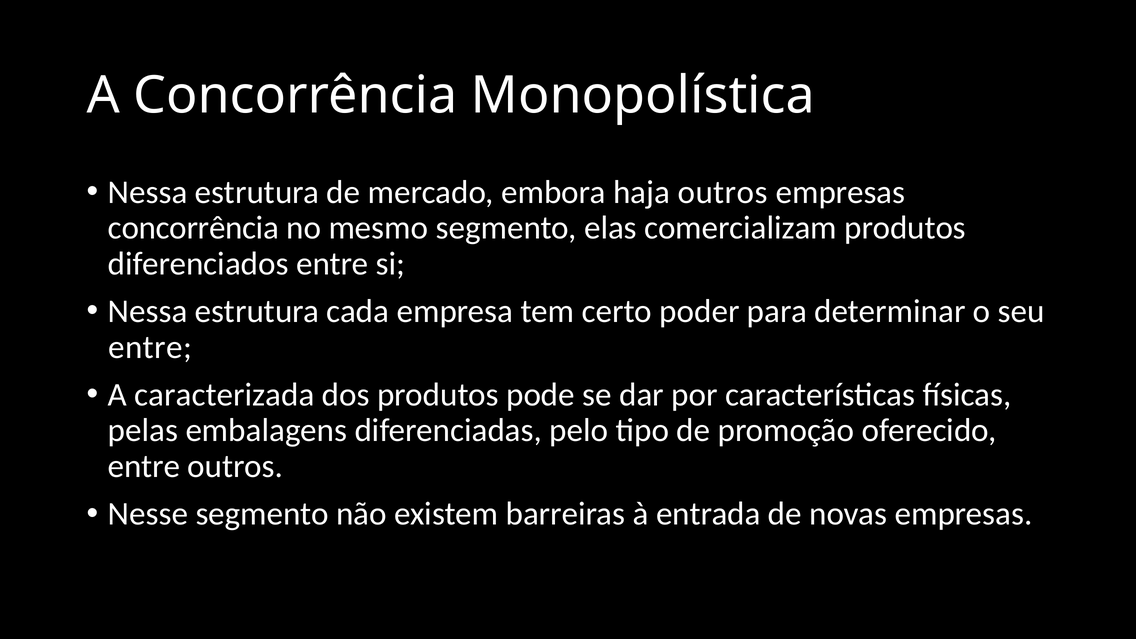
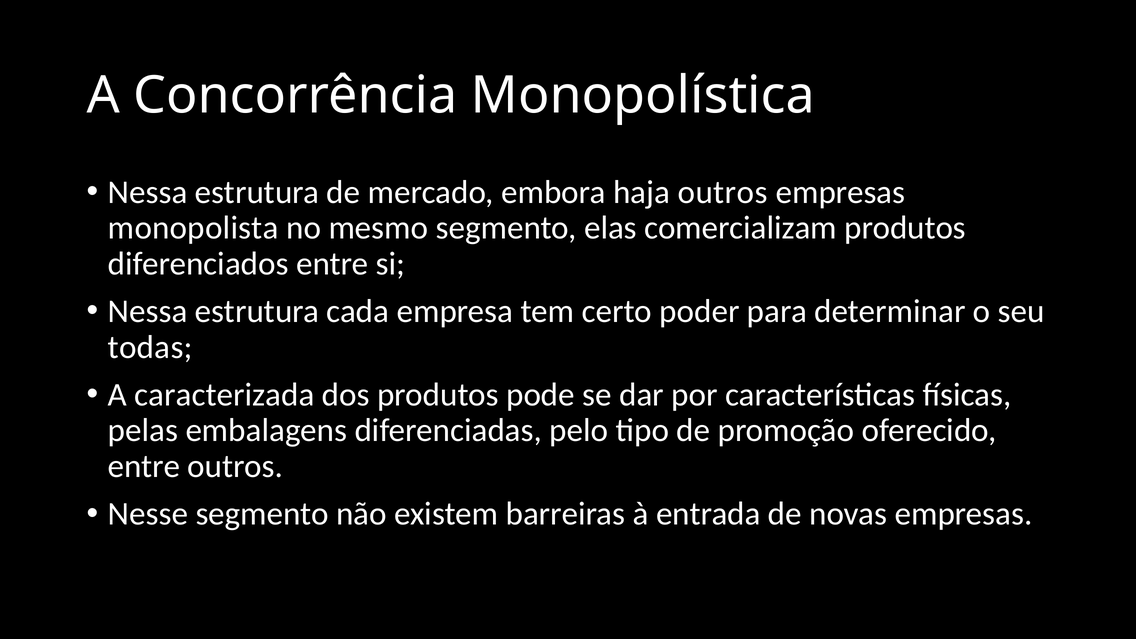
concorrência: concorrência -> monopolista (193, 228)
entre: entre -> todas (150, 347)
